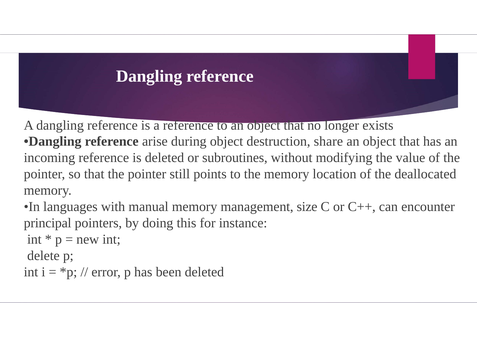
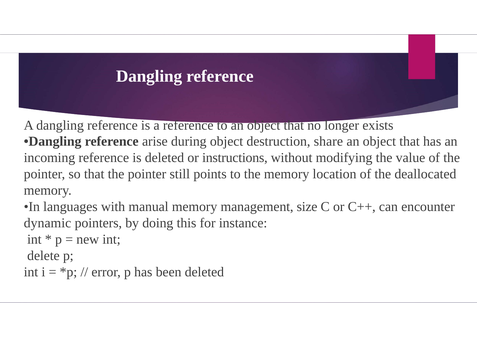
subroutines: subroutines -> instructions (235, 158)
principal: principal -> dynamic (48, 223)
